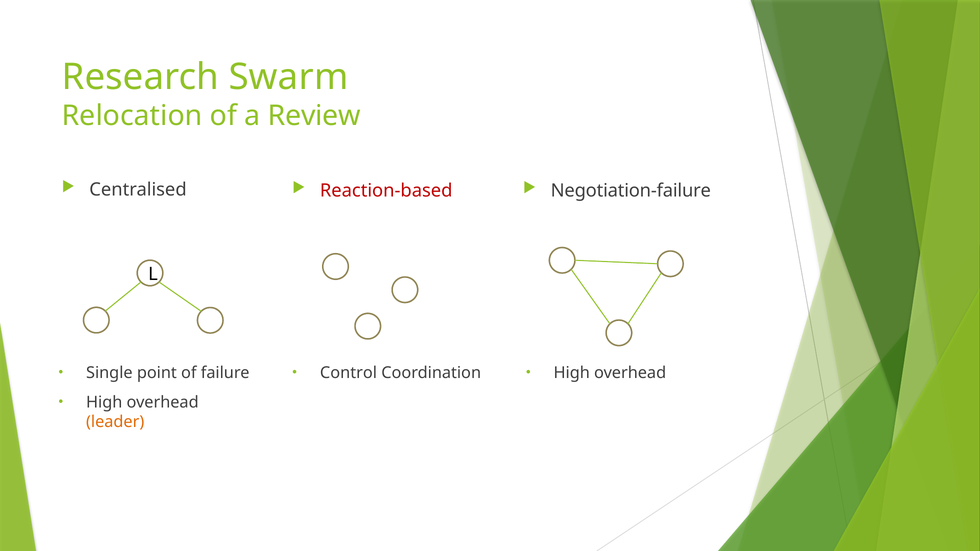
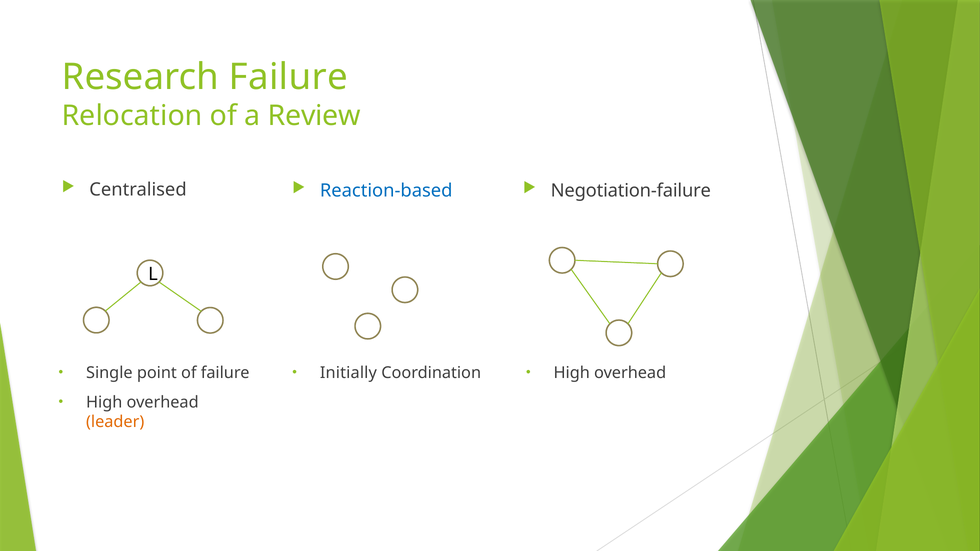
Research Swarm: Swarm -> Failure (288, 77)
Reaction-based colour: red -> blue (386, 191)
Control: Control -> Initially (348, 373)
